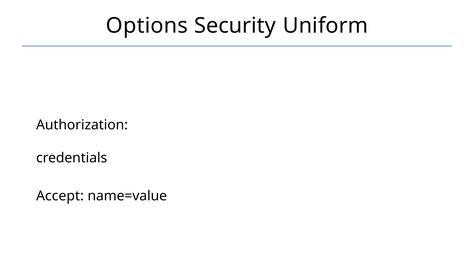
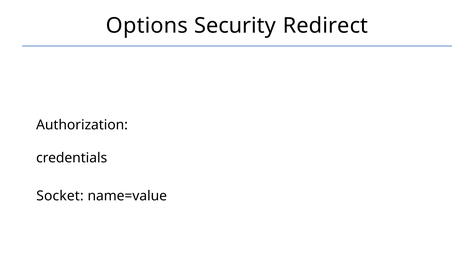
Uniform: Uniform -> Redirect (325, 26)
Accept: Accept -> Socket (60, 197)
